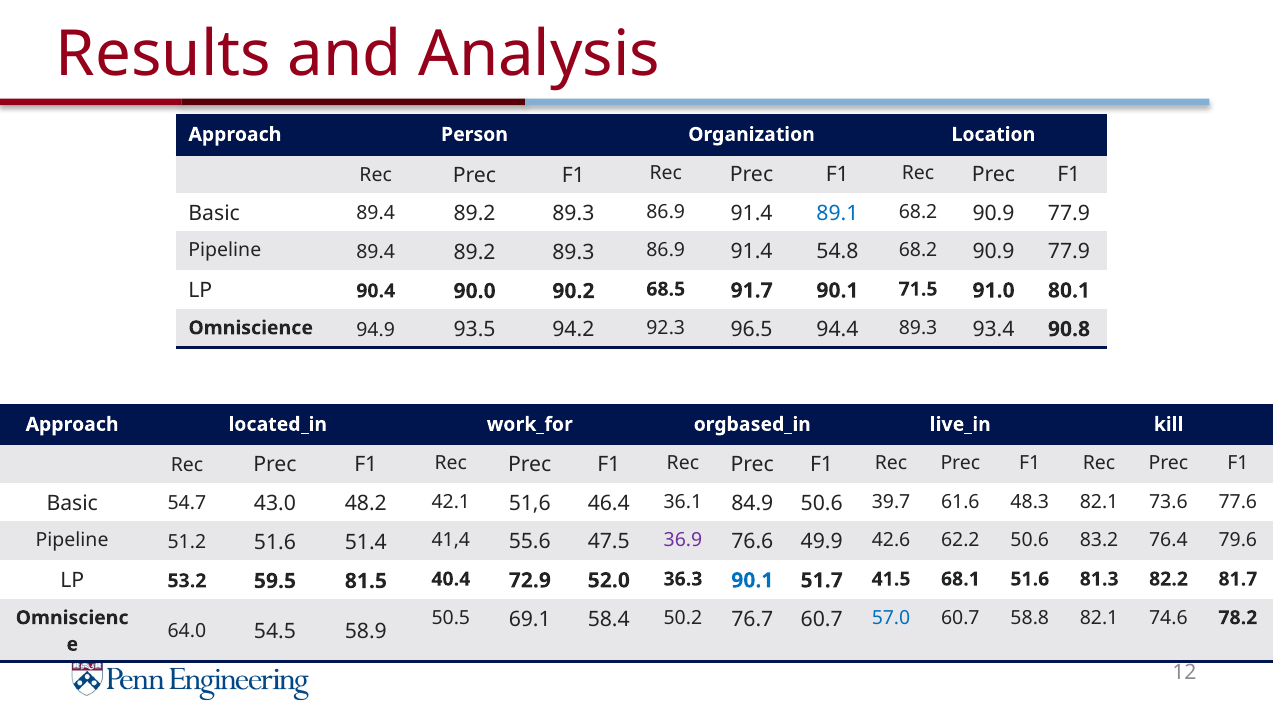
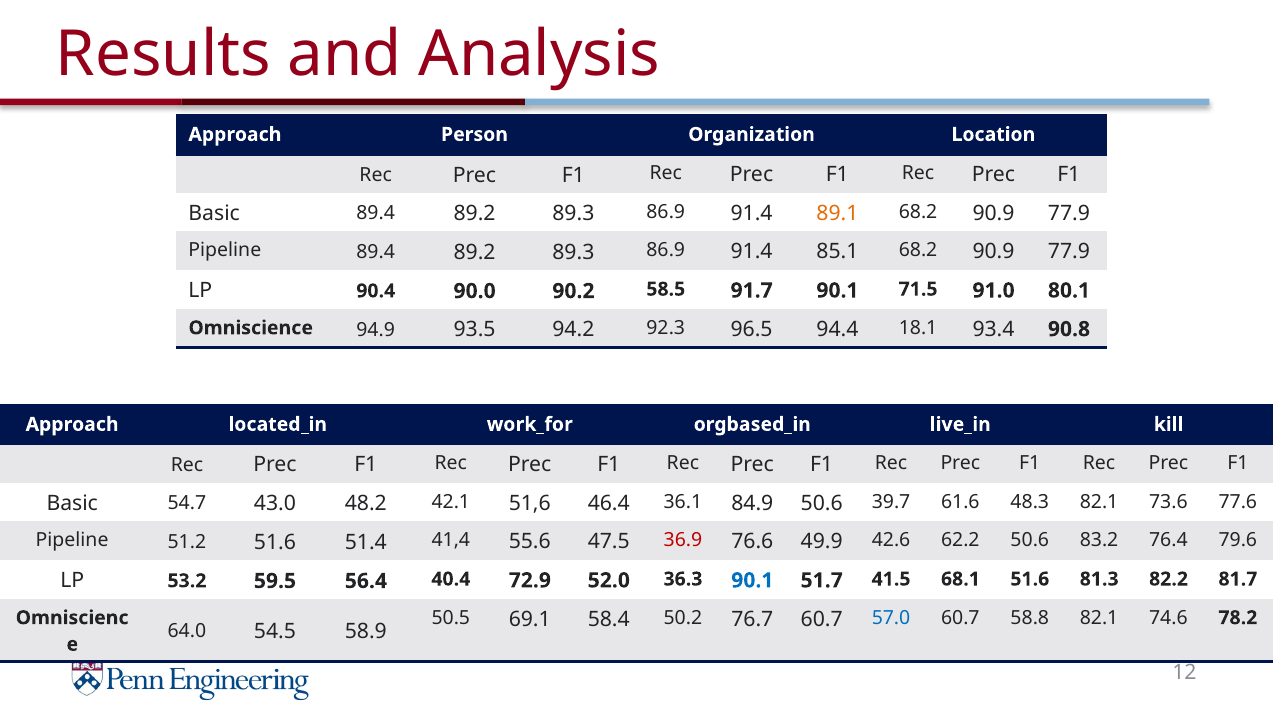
89.1 colour: blue -> orange (837, 213)
54.8: 54.8 -> 85.1 (837, 252)
68.5: 68.5 -> 58.5 (666, 289)
94.4 89.3: 89.3 -> 18.1 (918, 328)
36.9 colour: purple -> red (683, 540)
81.5: 81.5 -> 56.4 (366, 581)
